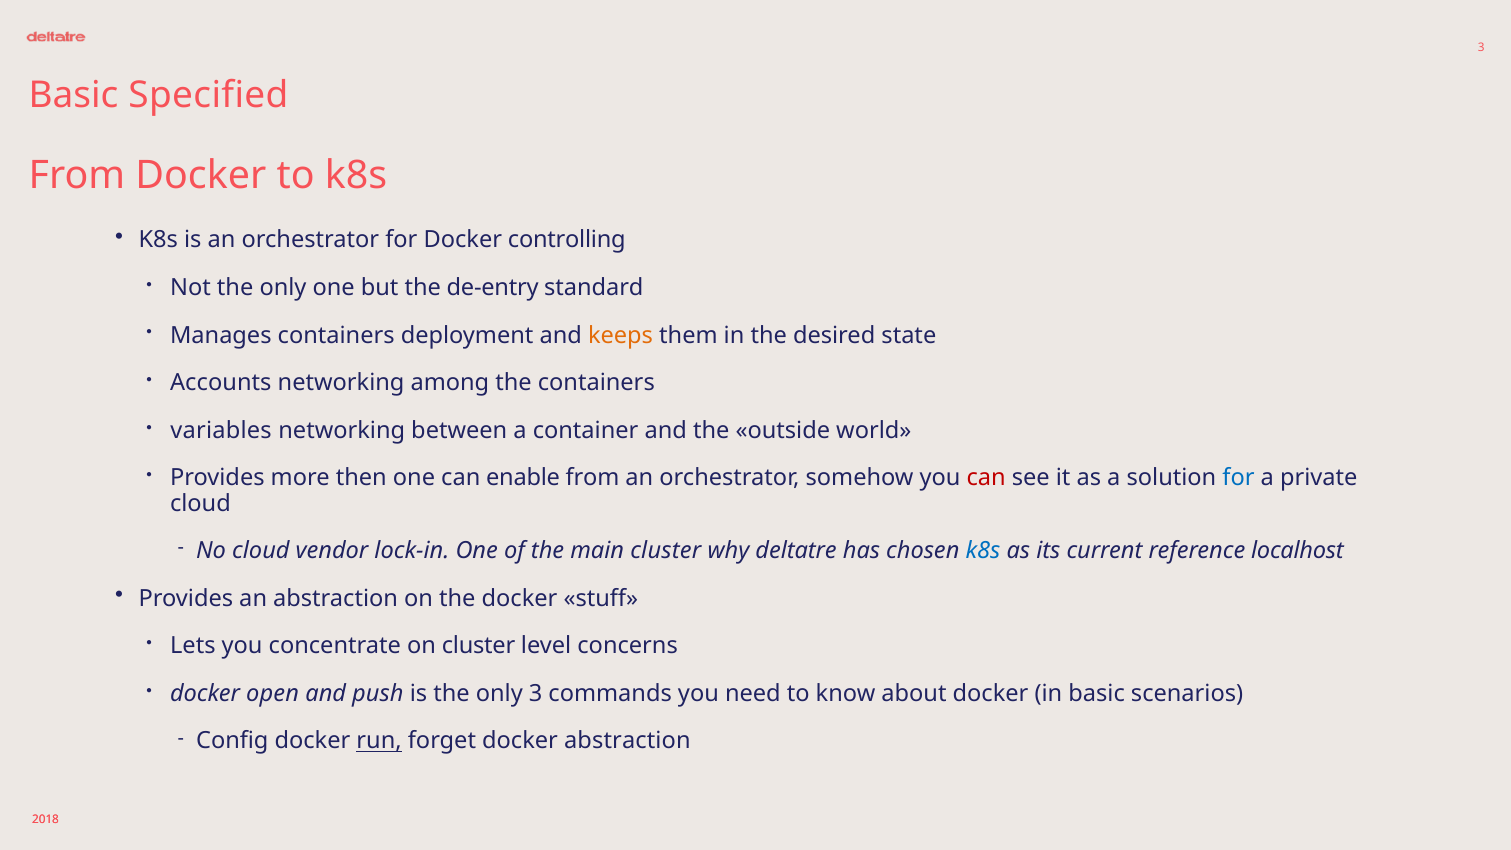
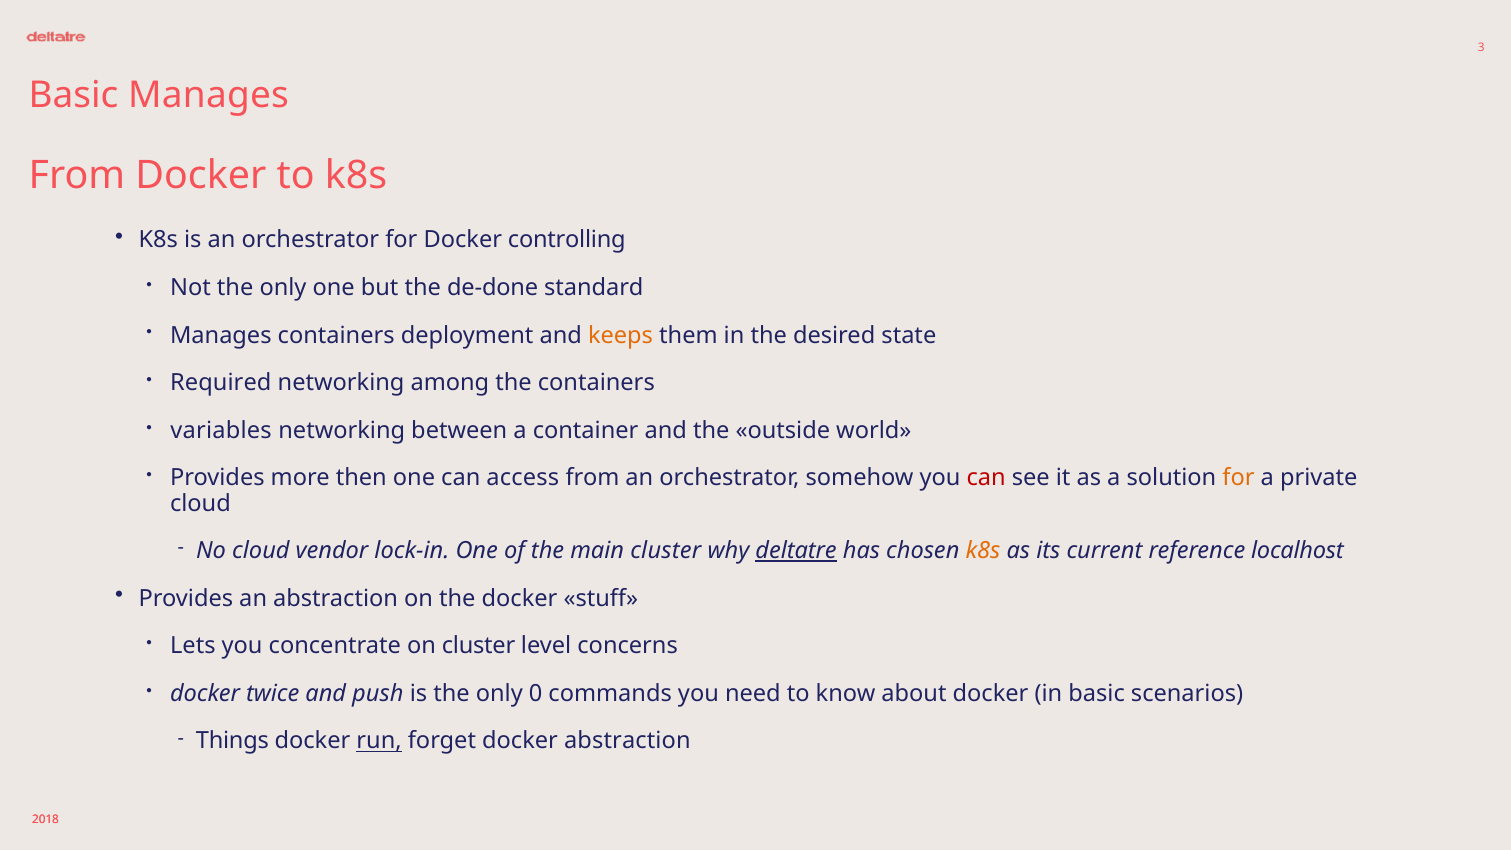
Basic Specified: Specified -> Manages (208, 95)
de-entry: de-entry -> de-done (493, 288)
Accounts: Accounts -> Required (221, 383)
enable: enable -> access (523, 478)
for colour: blue -> orange (1238, 478)
deltatre underline: none -> present (796, 551)
k8s colour: blue -> orange (983, 551)
open: open -> twice (273, 694)
only 3: 3 -> 0 (536, 694)
Config: Config -> Things (232, 741)
